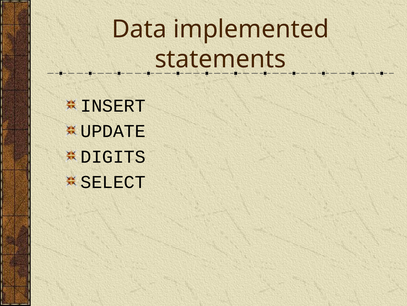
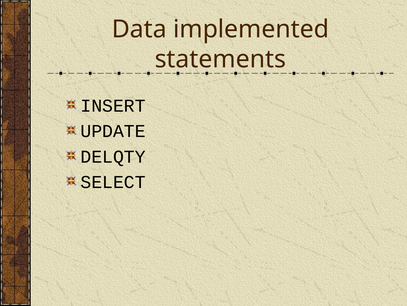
DIGITS: DIGITS -> DELQTY (113, 156)
